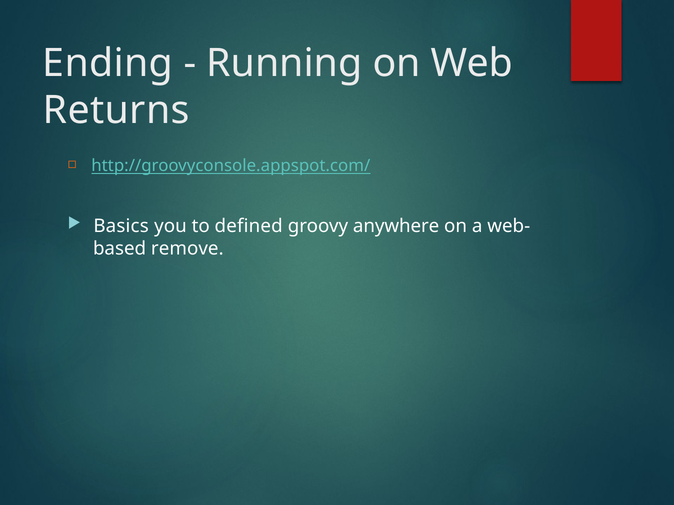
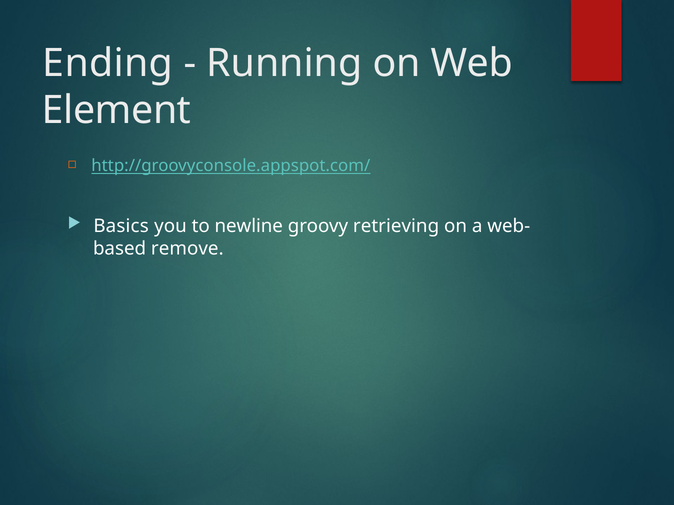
Returns: Returns -> Element (117, 110)
defined: defined -> newline (249, 226)
anywhere: anywhere -> retrieving (396, 226)
